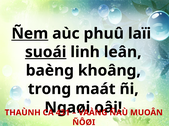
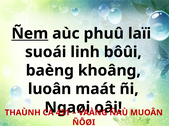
suoái underline: present -> none (46, 52)
leân: leân -> bôûi (123, 52)
trong: trong -> luoân (50, 90)
